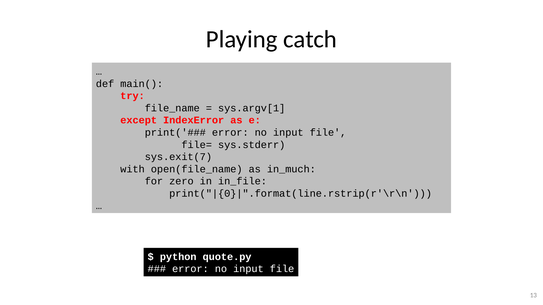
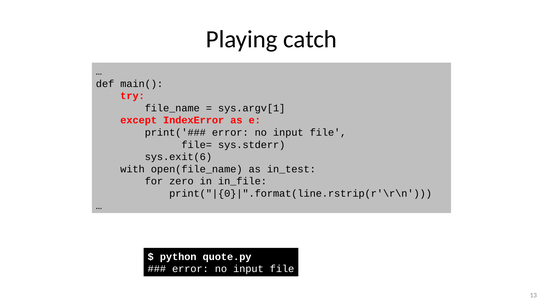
sys.exit(7: sys.exit(7 -> sys.exit(6 (178, 157)
in_much: in_much -> in_test (291, 169)
